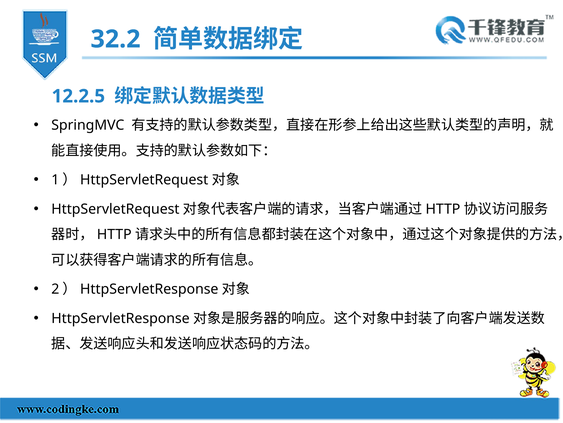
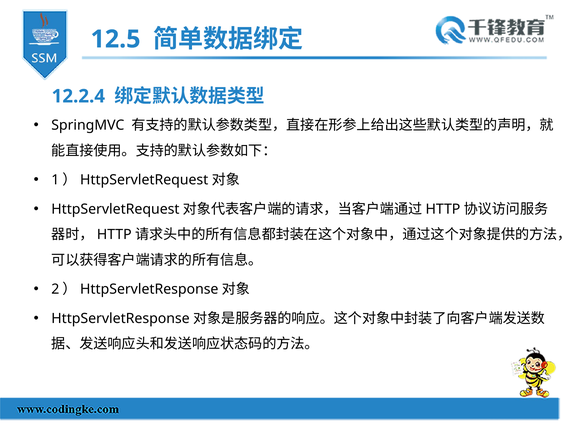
32.2: 32.2 -> 12.5 (116, 39)
12.2.5: 12.2.5 -> 12.2.4 (78, 96)
